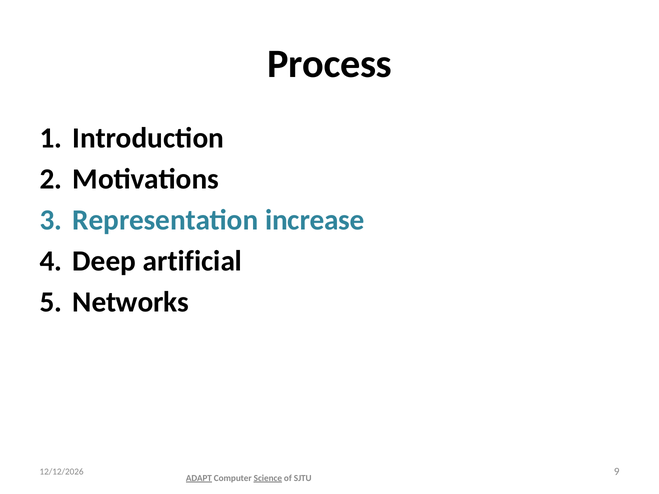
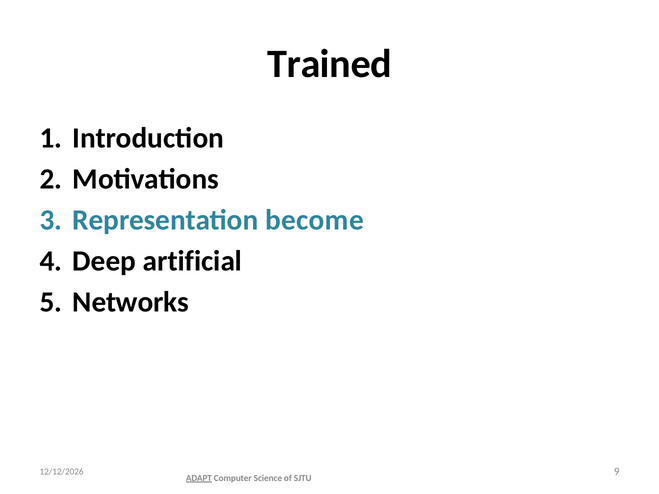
Process: Process -> Trained (330, 64)
increase: increase -> become (315, 220)
Science underline: present -> none (268, 478)
